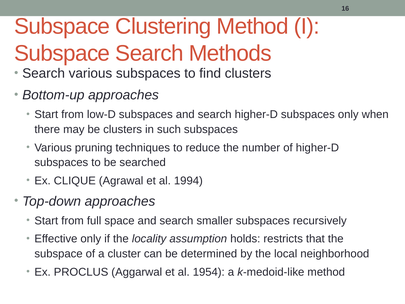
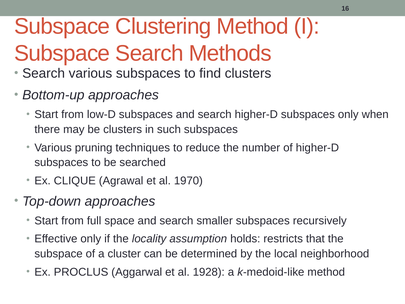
1994: 1994 -> 1970 (188, 181)
1954: 1954 -> 1928 (209, 272)
